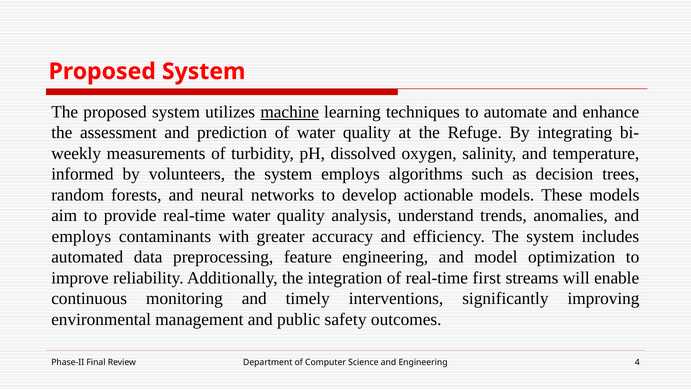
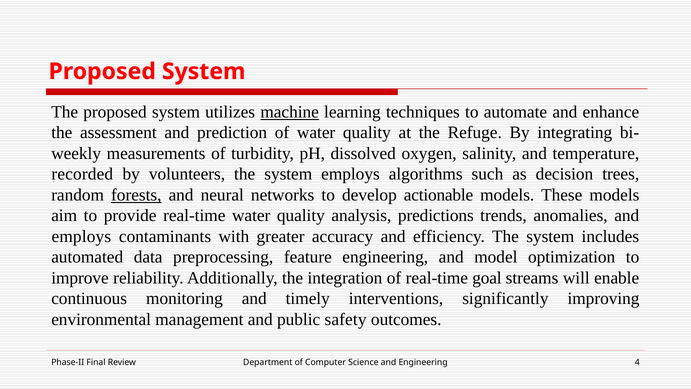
informed: informed -> recorded (82, 174)
forests underline: none -> present (136, 195)
understand: understand -> predictions (436, 215)
first: first -> goal (487, 278)
